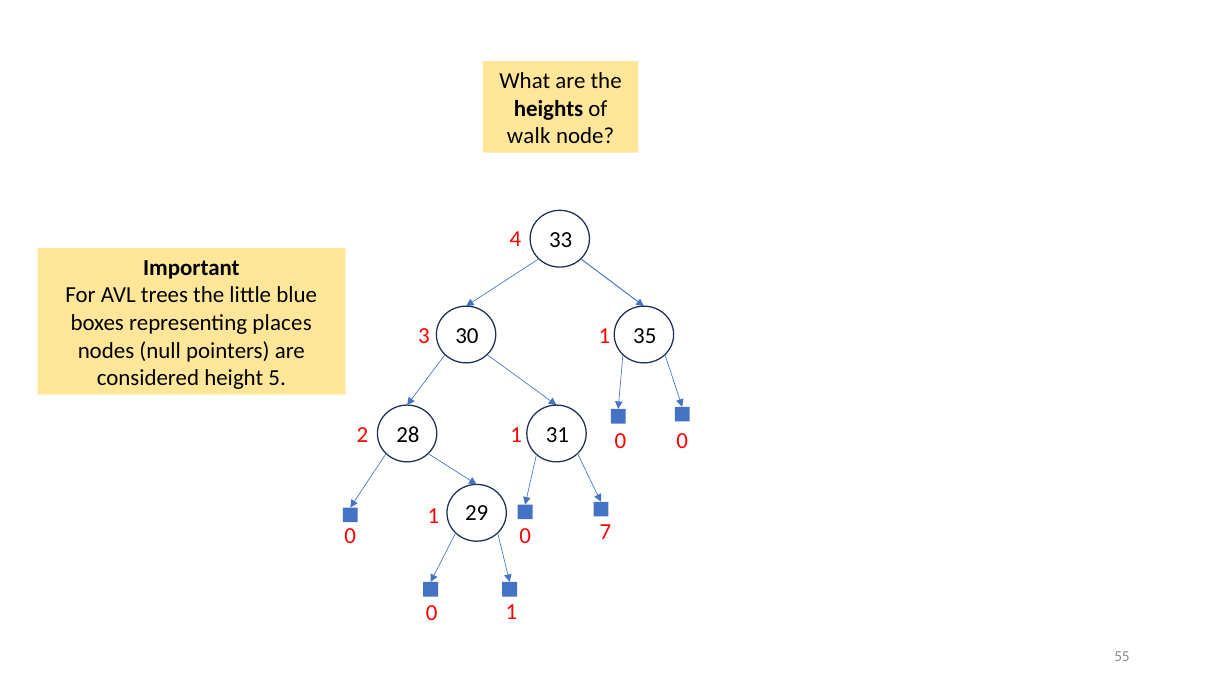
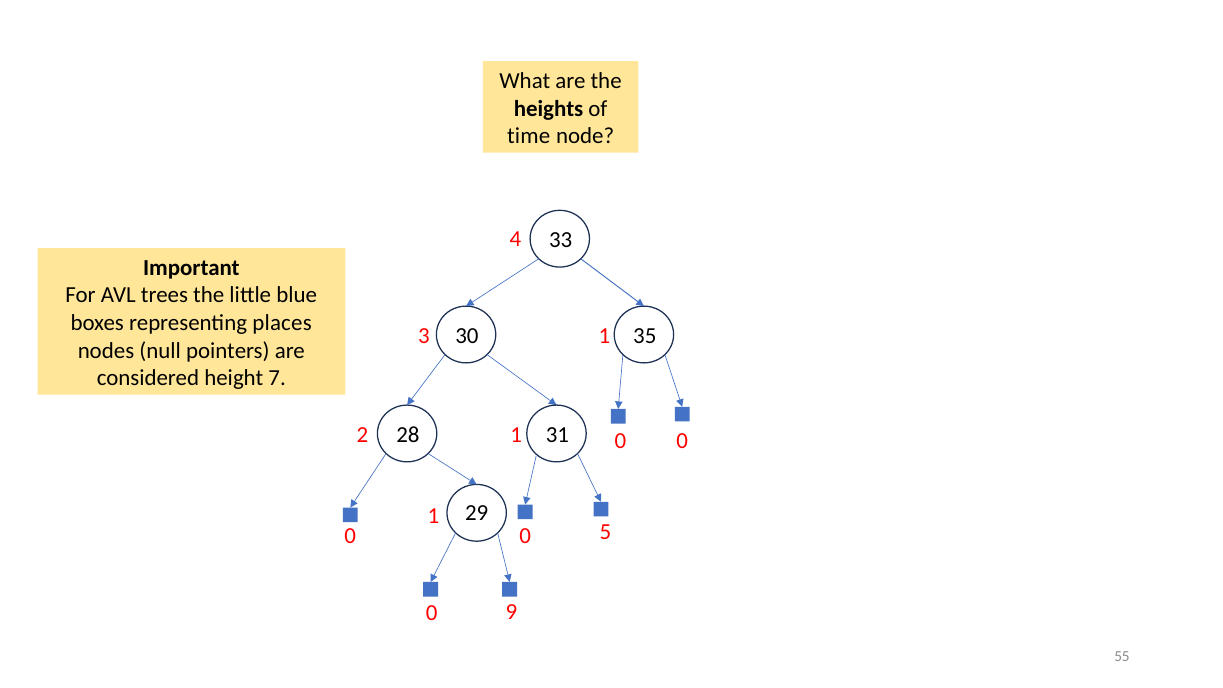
walk: walk -> time (529, 136)
5: 5 -> 7 (277, 378)
7: 7 -> 5 (605, 532)
0 1: 1 -> 9 (512, 612)
